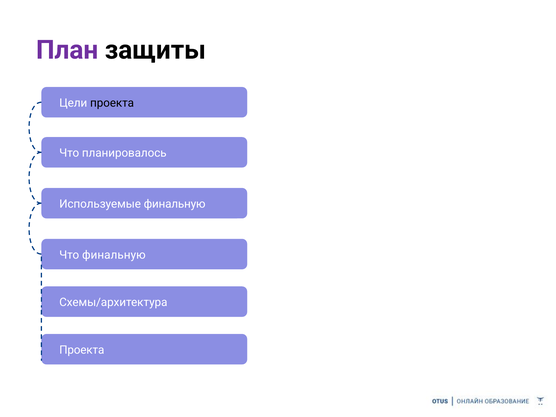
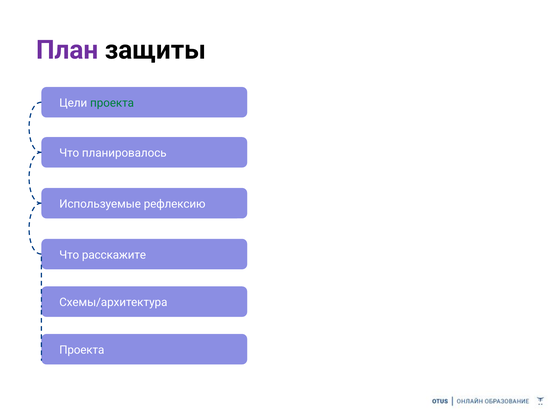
проекта colour: black -> green (112, 103)
Используемые финальную: финальную -> рефлексию (175, 204)
Что финальную: финальную -> расскажите (114, 255)
